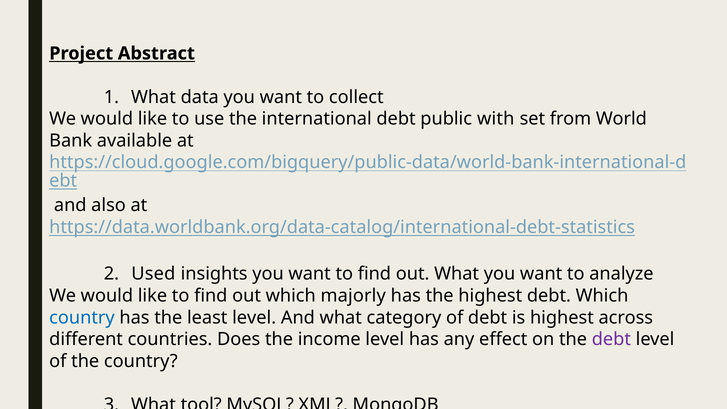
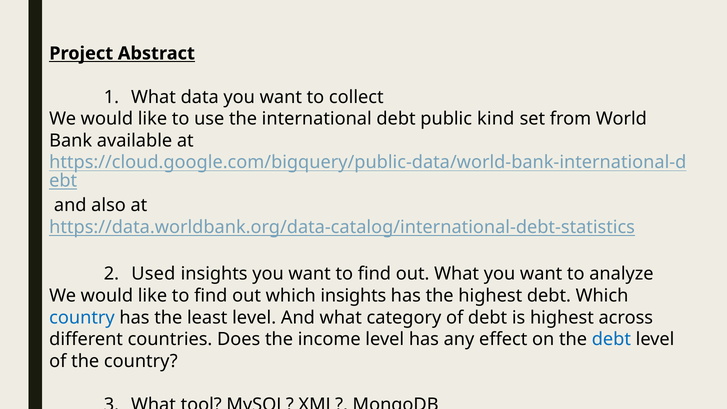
with: with -> kind (496, 119)
which majorly: majorly -> insights (353, 296)
debt colour: purple -> blue (611, 339)
